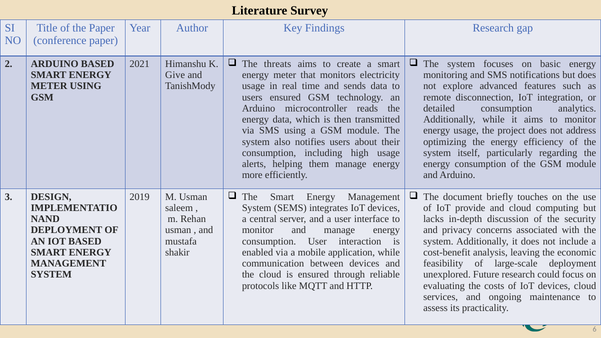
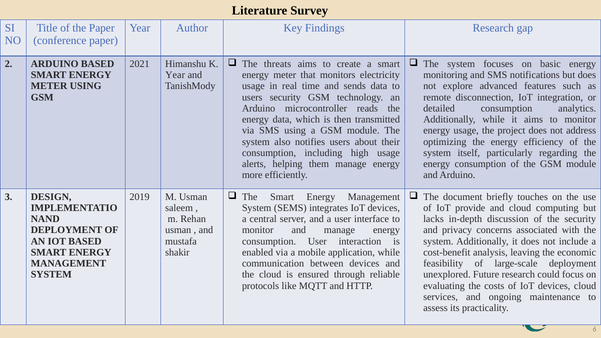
Give: Give -> Year (175, 75)
users ensured: ensured -> security (285, 97)
